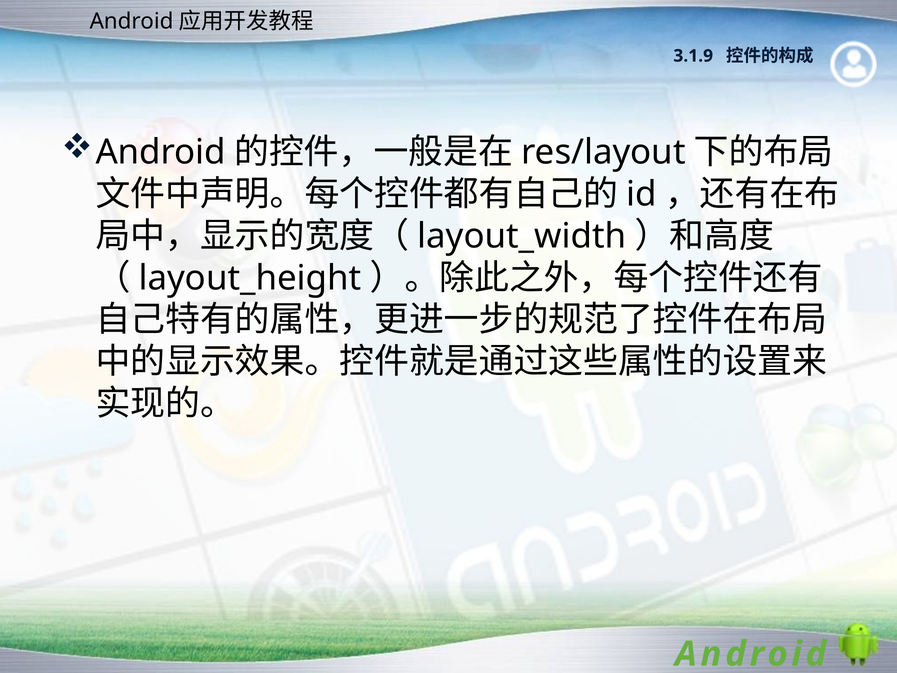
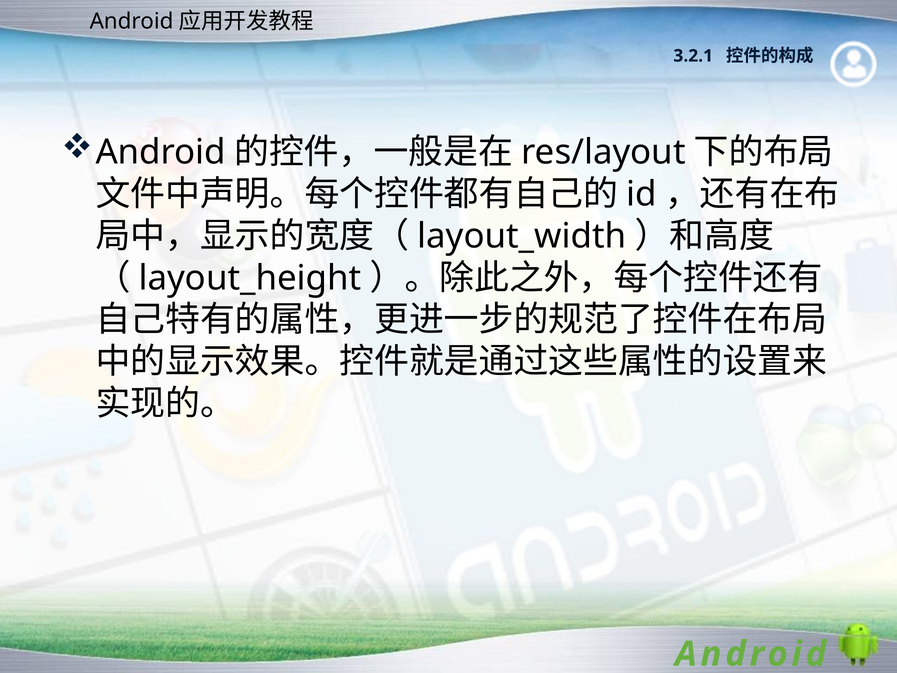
3.1.9: 3.1.9 -> 3.2.1 (693, 56)
